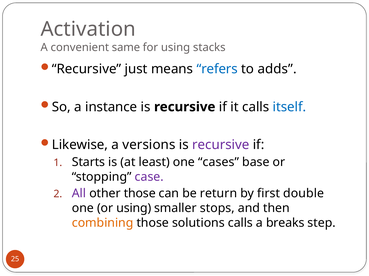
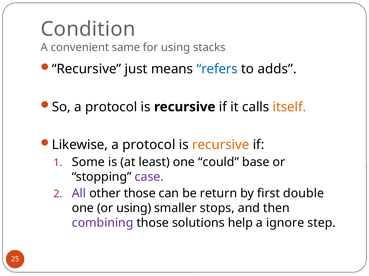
Activation: Activation -> Condition (88, 29)
So a instance: instance -> protocol (111, 107)
itself colour: blue -> orange (289, 107)
Likewise a versions: versions -> protocol (149, 145)
recursive colour: purple -> orange (221, 145)
Starts: Starts -> Some (88, 162)
cases: cases -> could (219, 162)
combining colour: orange -> purple (103, 223)
solutions calls: calls -> help (240, 223)
breaks: breaks -> ignore (285, 223)
